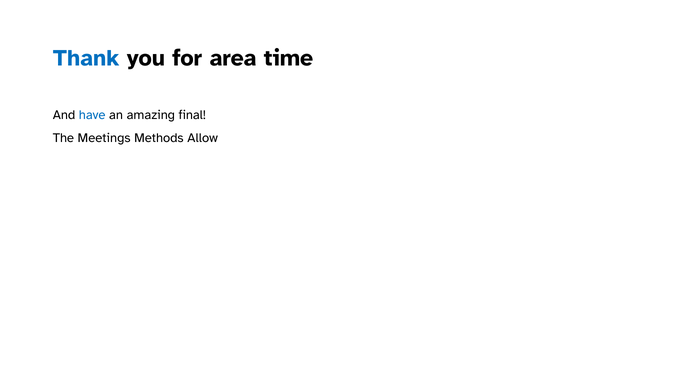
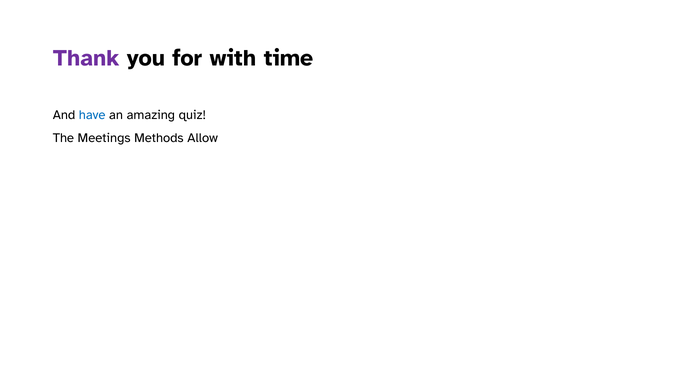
Thank colour: blue -> purple (86, 58)
area: area -> with (233, 58)
final: final -> quiz (192, 115)
